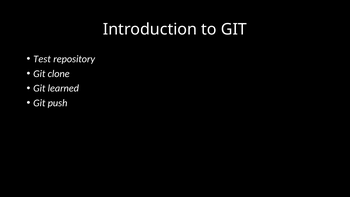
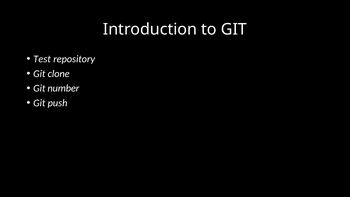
learned: learned -> number (63, 88)
